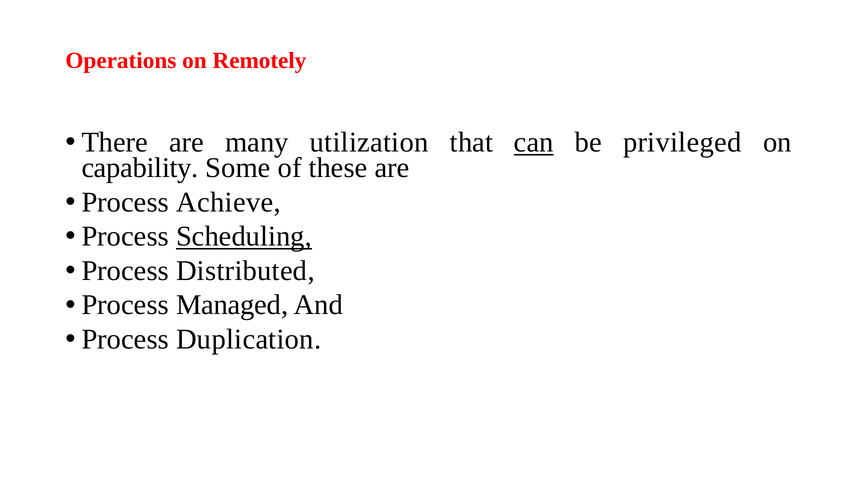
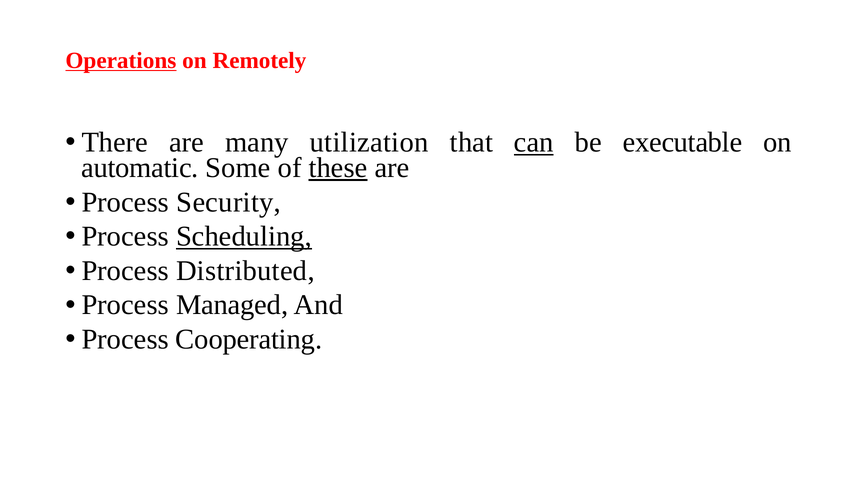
Operations underline: none -> present (121, 61)
privileged: privileged -> executable (683, 143)
capability: capability -> automatic (140, 168)
these underline: none -> present (338, 168)
Achieve: Achieve -> Security (229, 202)
Duplication: Duplication -> Cooperating (249, 340)
